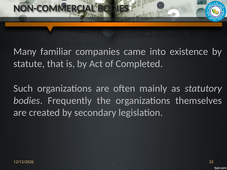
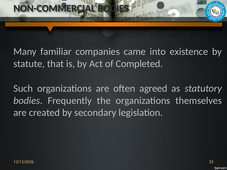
mainly: mainly -> agreed (153, 89)
